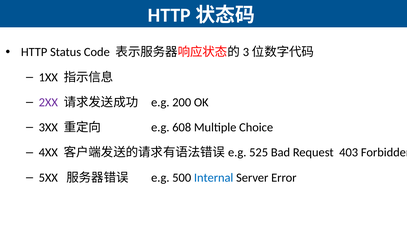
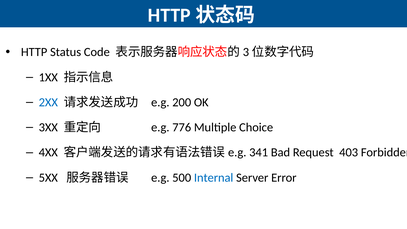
2XX colour: purple -> blue (48, 102)
608: 608 -> 776 (182, 127)
525: 525 -> 341 (259, 152)
